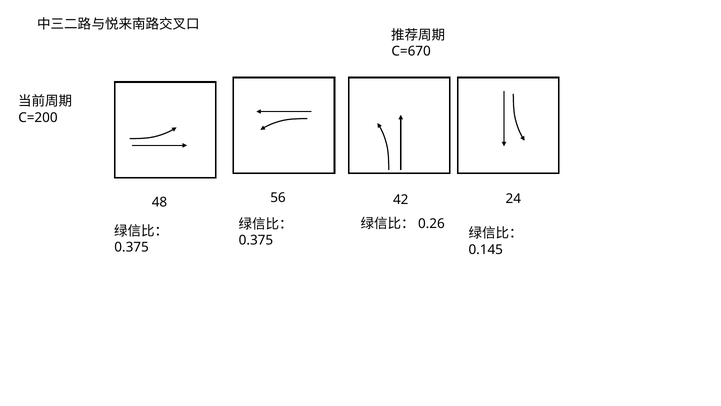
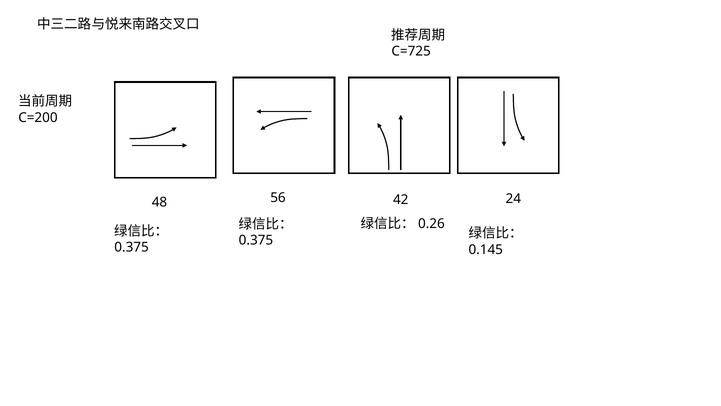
C=670: C=670 -> C=725 (411, 51)
